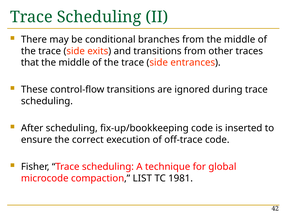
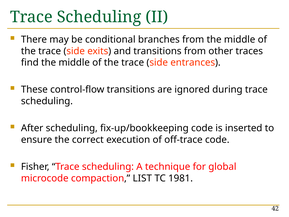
that: that -> find (30, 63)
